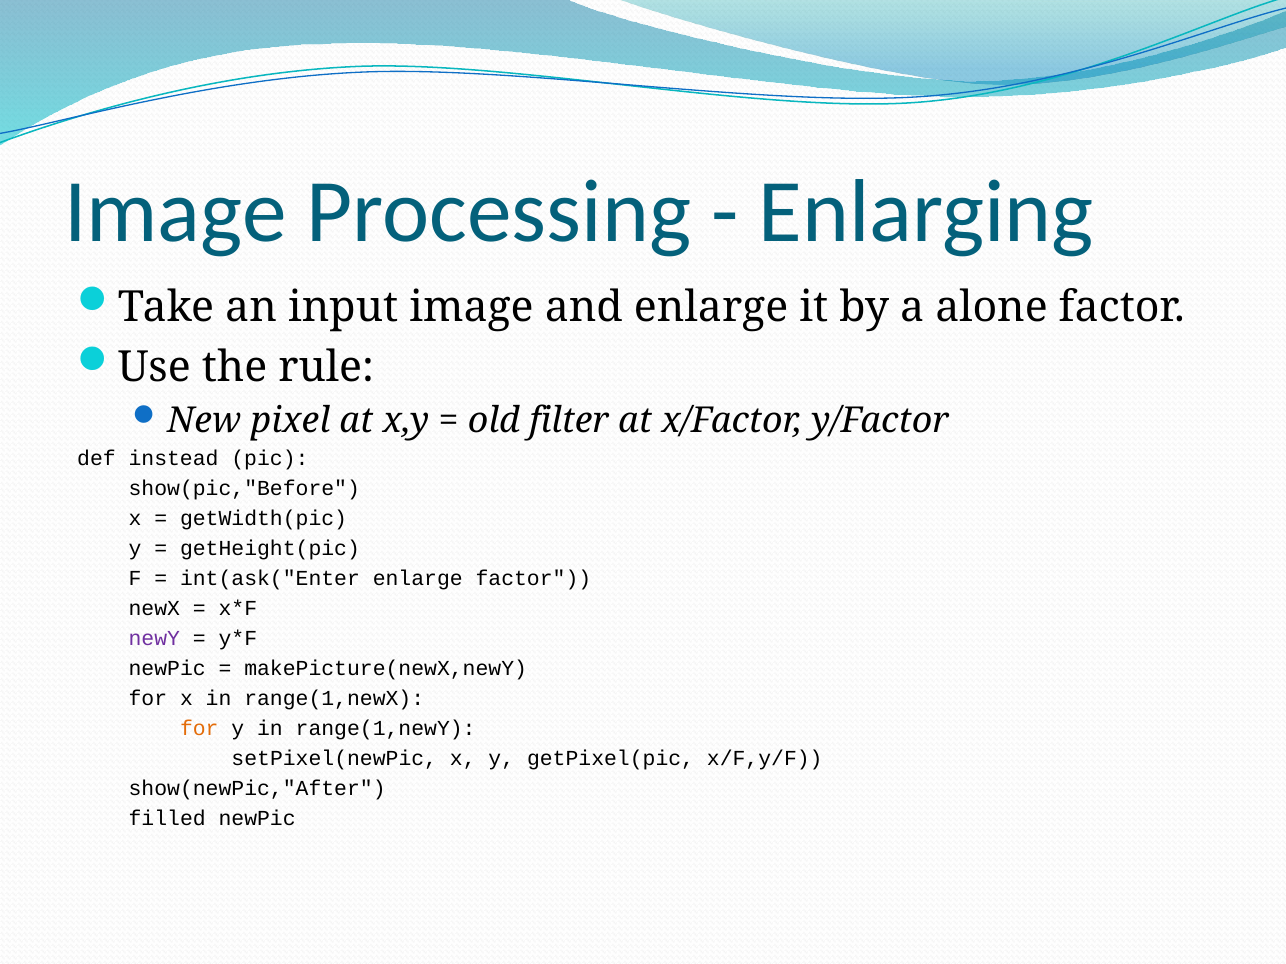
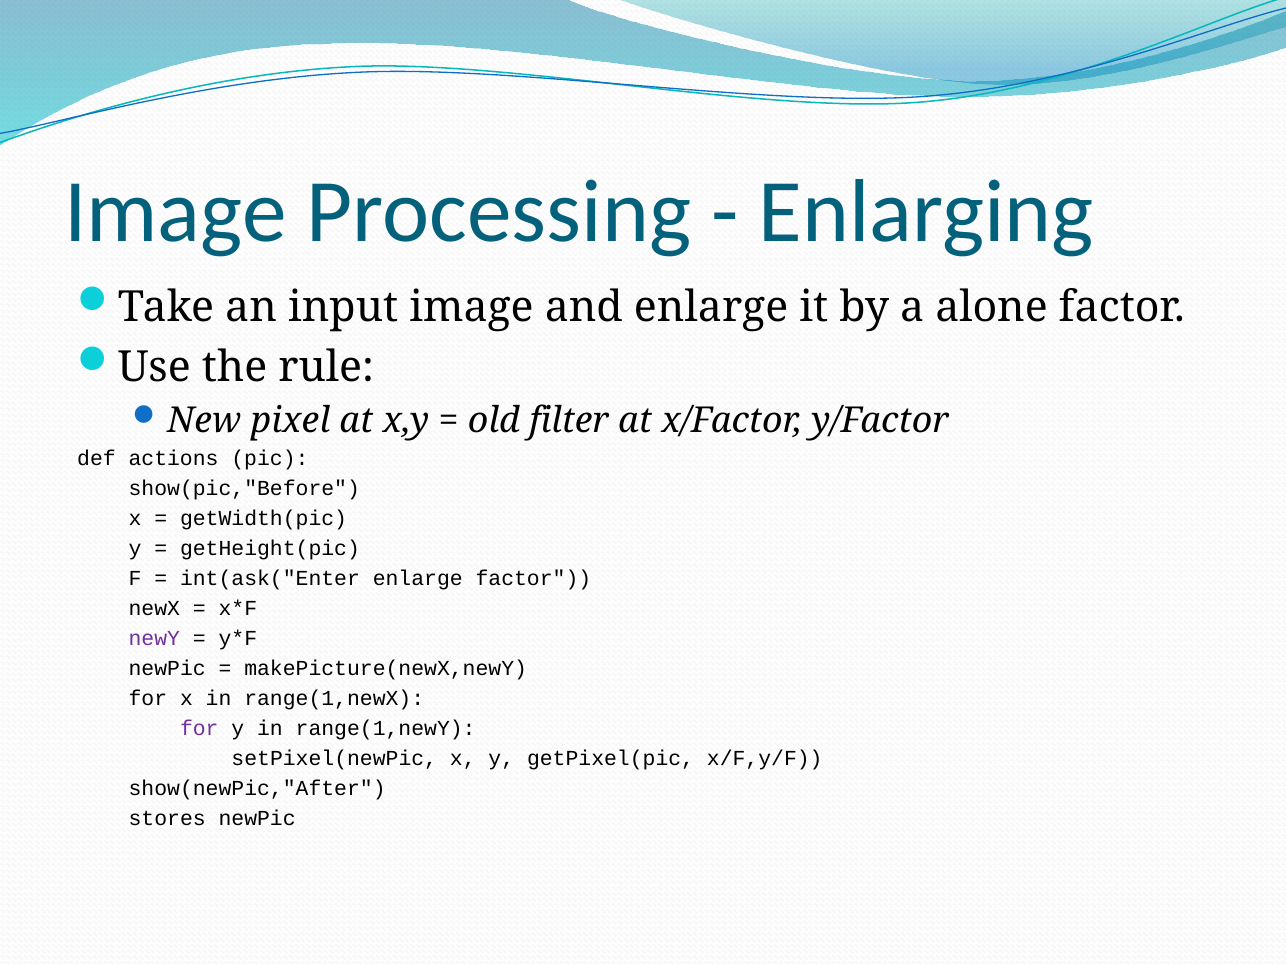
instead: instead -> actions (174, 459)
for colour: orange -> purple (199, 729)
filled: filled -> stores (167, 819)
